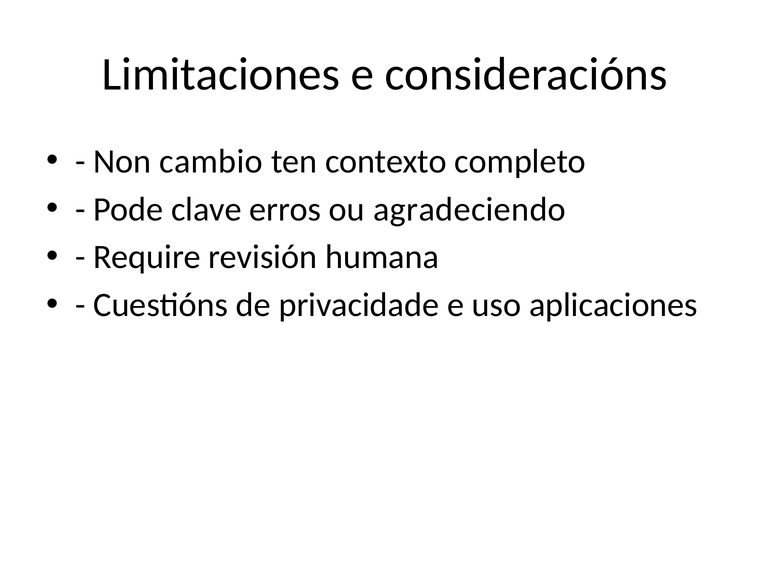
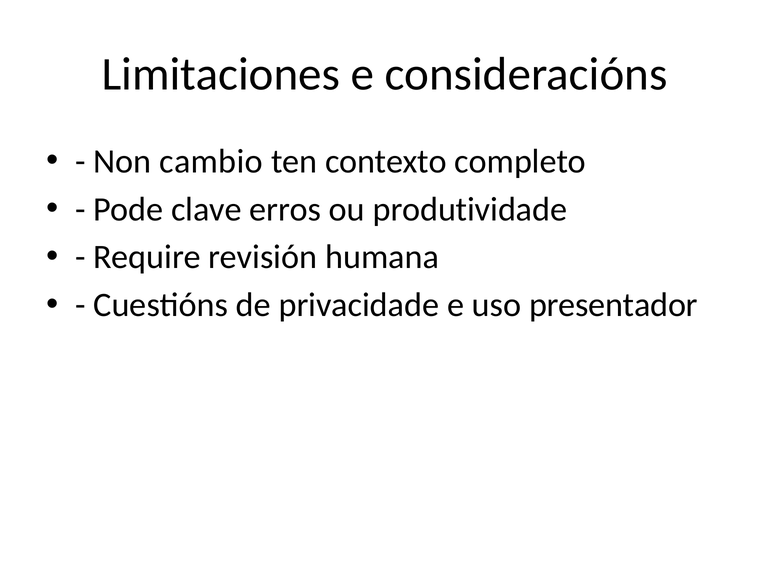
agradeciendo: agradeciendo -> produtividade (470, 209)
aplicaciones: aplicaciones -> presentador (613, 305)
